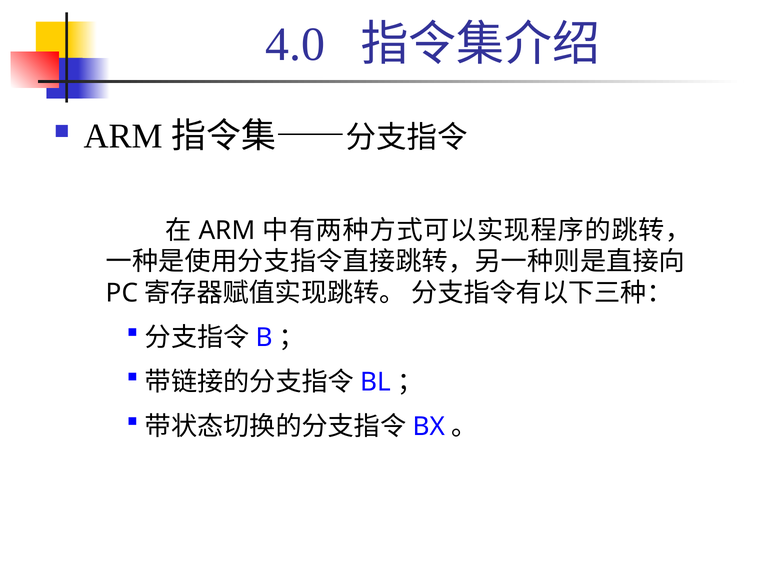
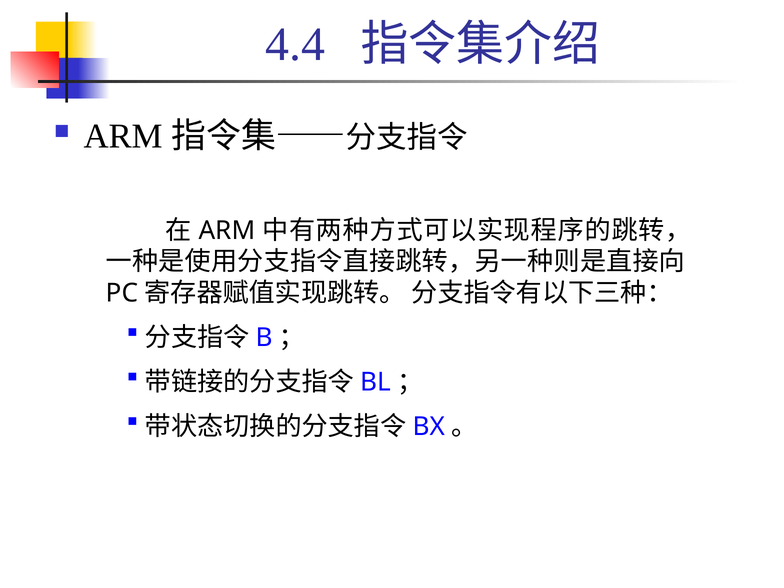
4.0: 4.0 -> 4.4 (295, 45)
